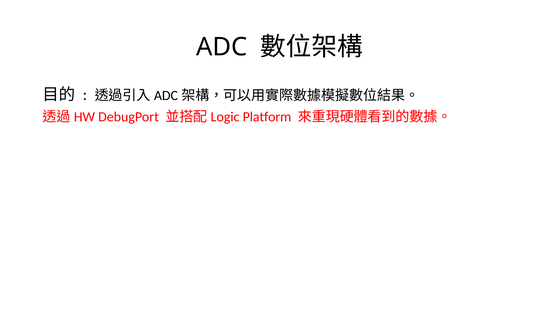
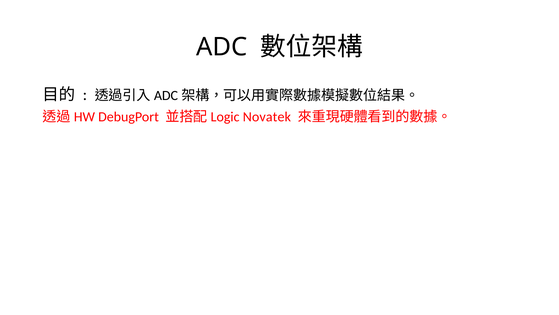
Platform: Platform -> Novatek (267, 117)
